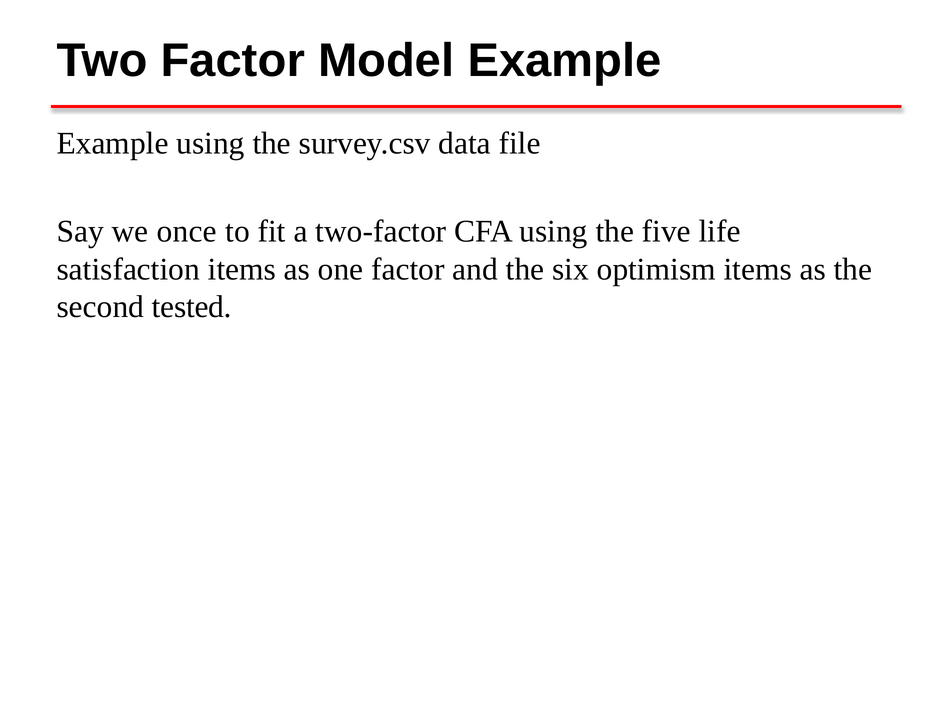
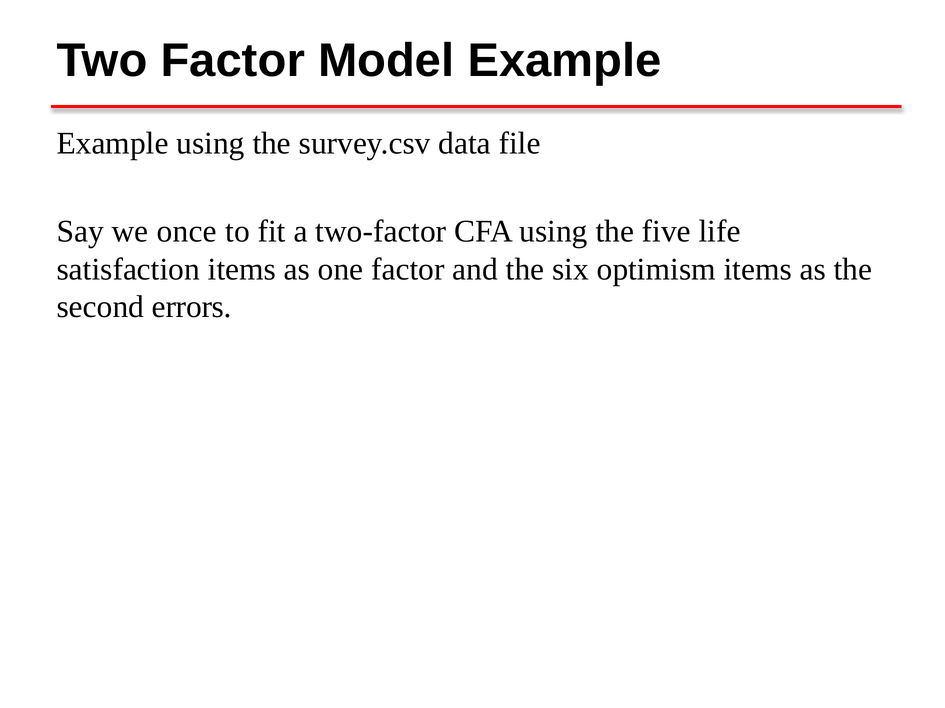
tested: tested -> errors (192, 307)
